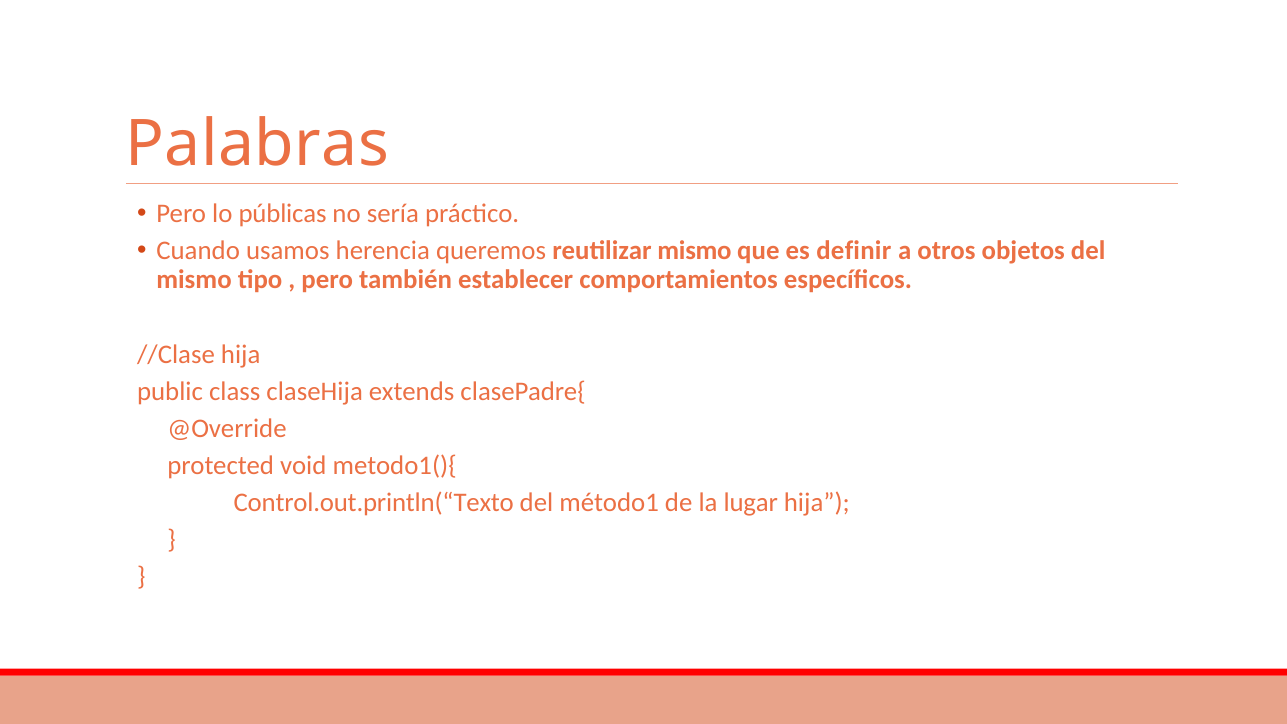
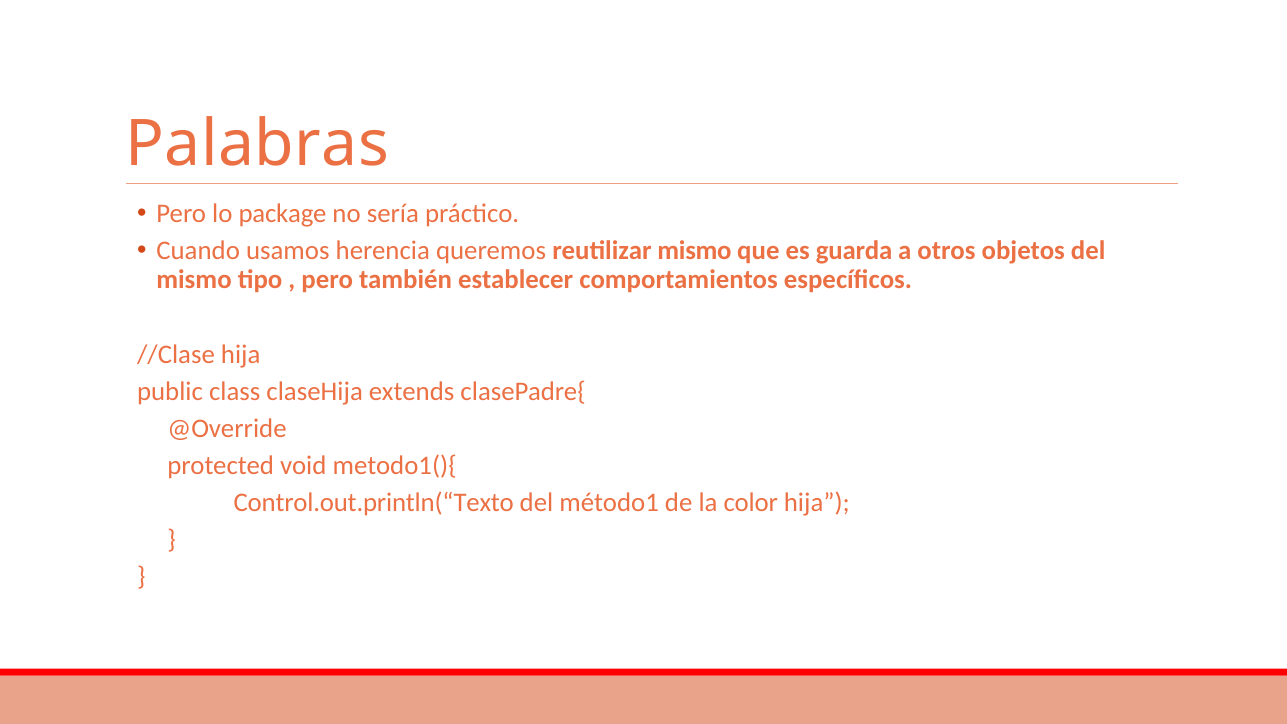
públicas: públicas -> package (283, 214)
definir: definir -> guarda (854, 251)
lugar: lugar -> color (751, 502)
